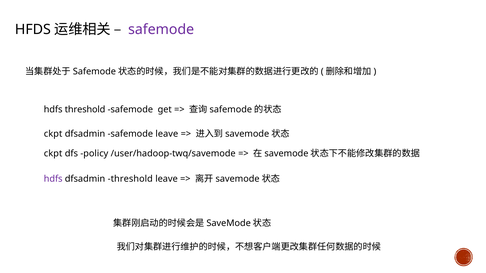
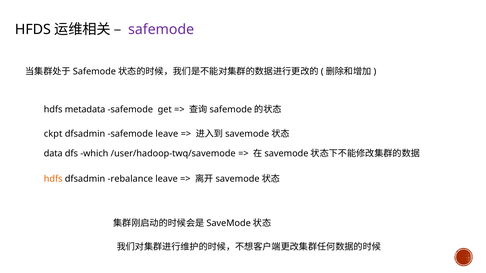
hdfs threshold: threshold -> metadata (85, 110)
ckpt: ckpt -> data (53, 154)
policy: policy -> which (94, 154)
hdfs colour: purple -> orange (53, 179)
dfsadmin threshold: threshold -> rebalance (130, 179)
